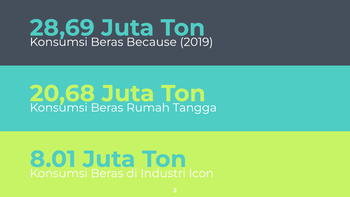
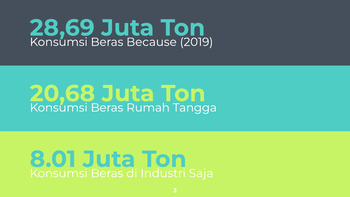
Icon: Icon -> Saja (201, 173)
